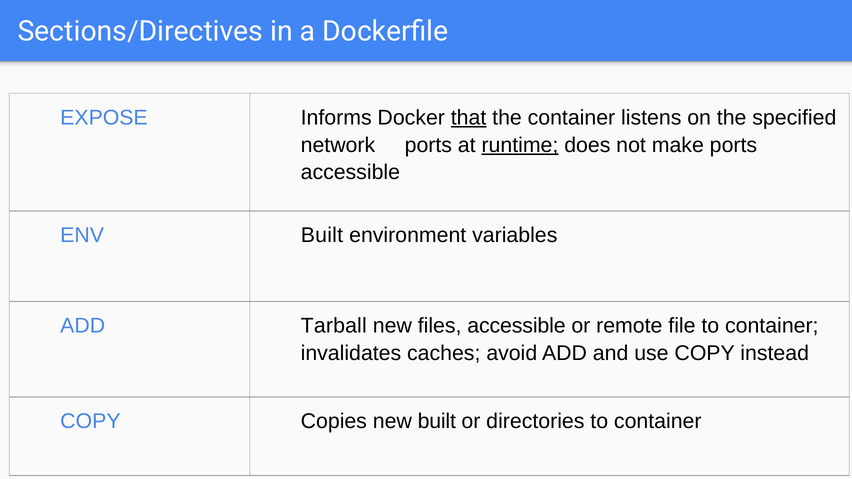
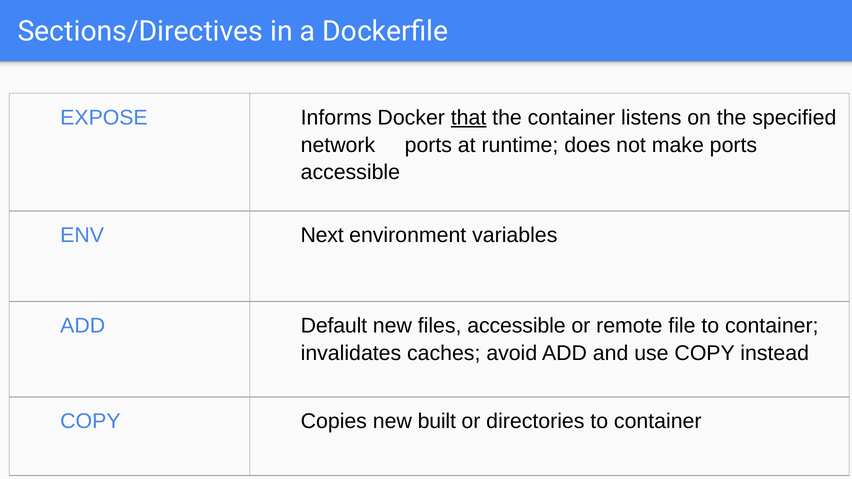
runtime underline: present -> none (520, 145)
ENV Built: Built -> Next (322, 236)
Tarball: Tarball -> Default (334, 326)
